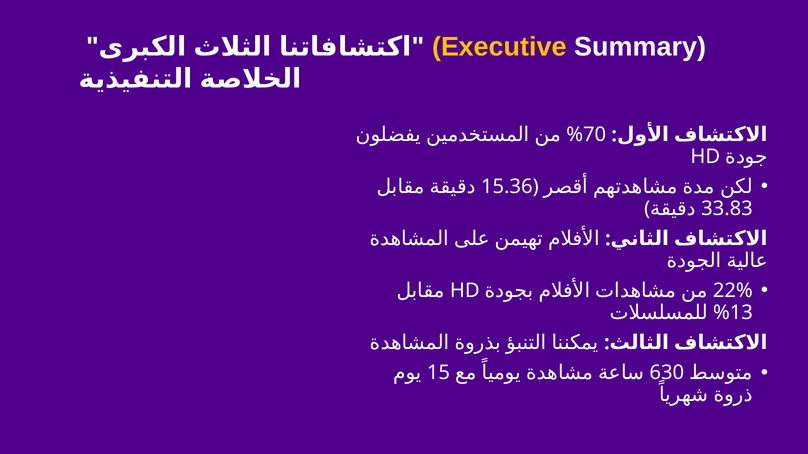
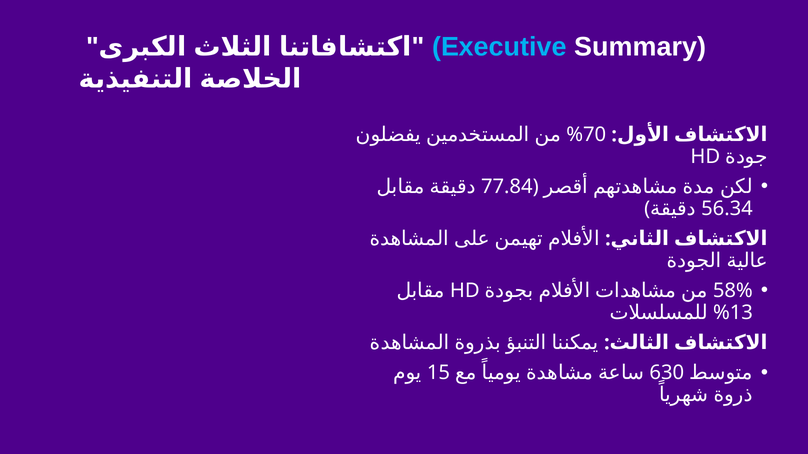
Executive colour: yellow -> light blue (499, 47)
15.36: 15.36 -> 77.84 (507, 187)
33.83: 33.83 -> 56.34 (727, 209)
22%: 22% -> 58% (733, 291)
